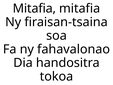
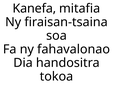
Mitafia: Mitafia -> Kanefa (34, 8)
